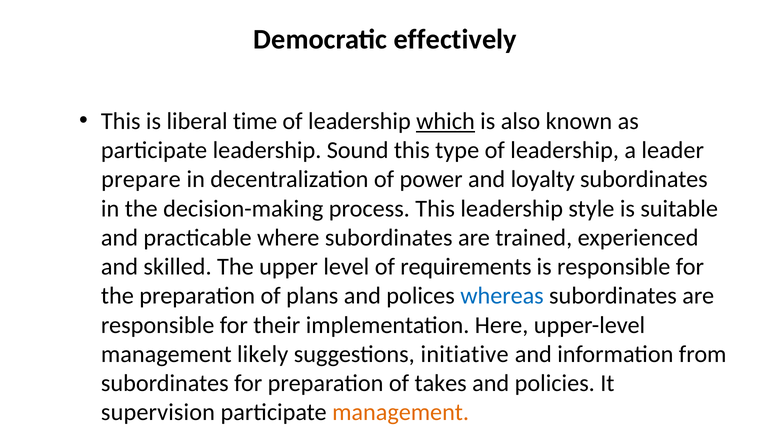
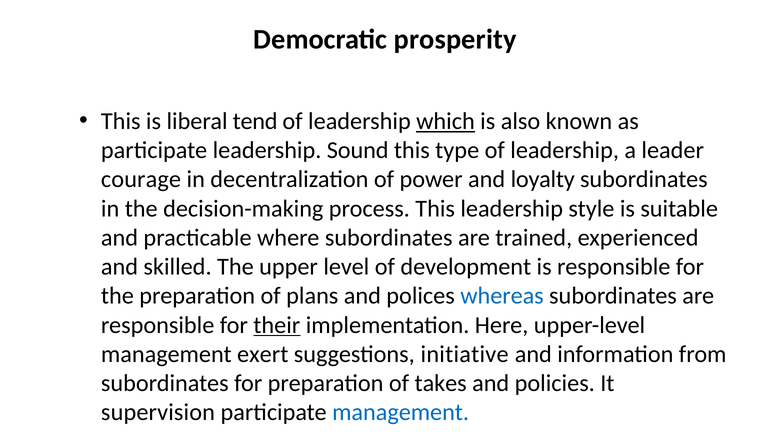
effectively: effectively -> prosperity (455, 39)
time: time -> tend (255, 121)
prepare: prepare -> courage (141, 179)
requirements: requirements -> development (466, 267)
their underline: none -> present (277, 325)
likely: likely -> exert (263, 354)
management colour: orange -> blue (401, 413)
